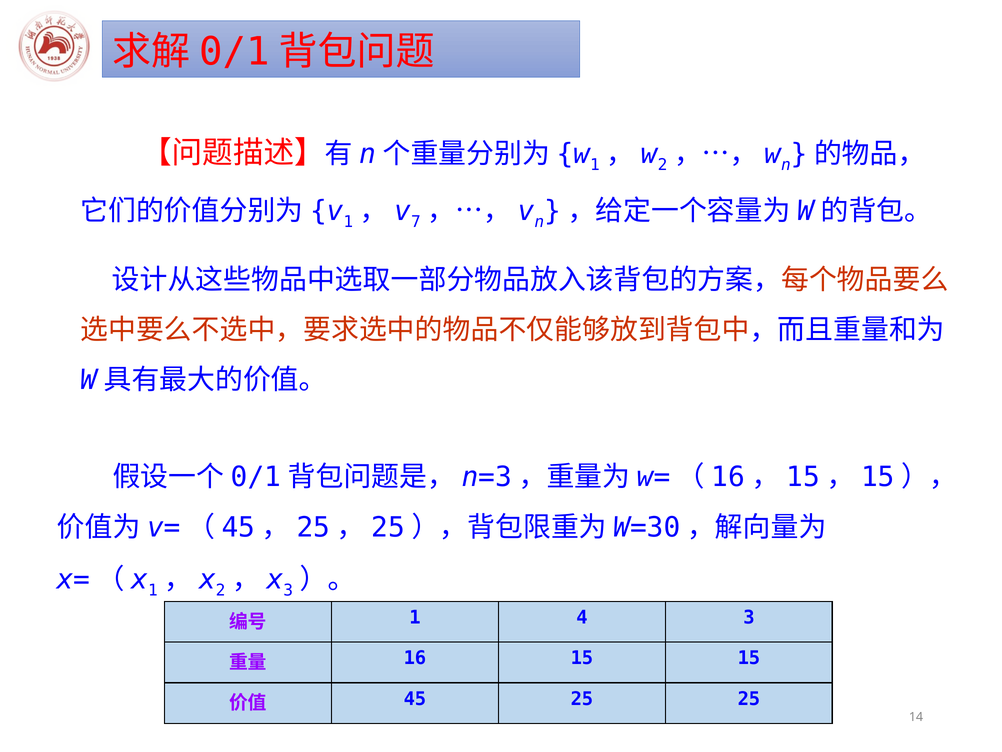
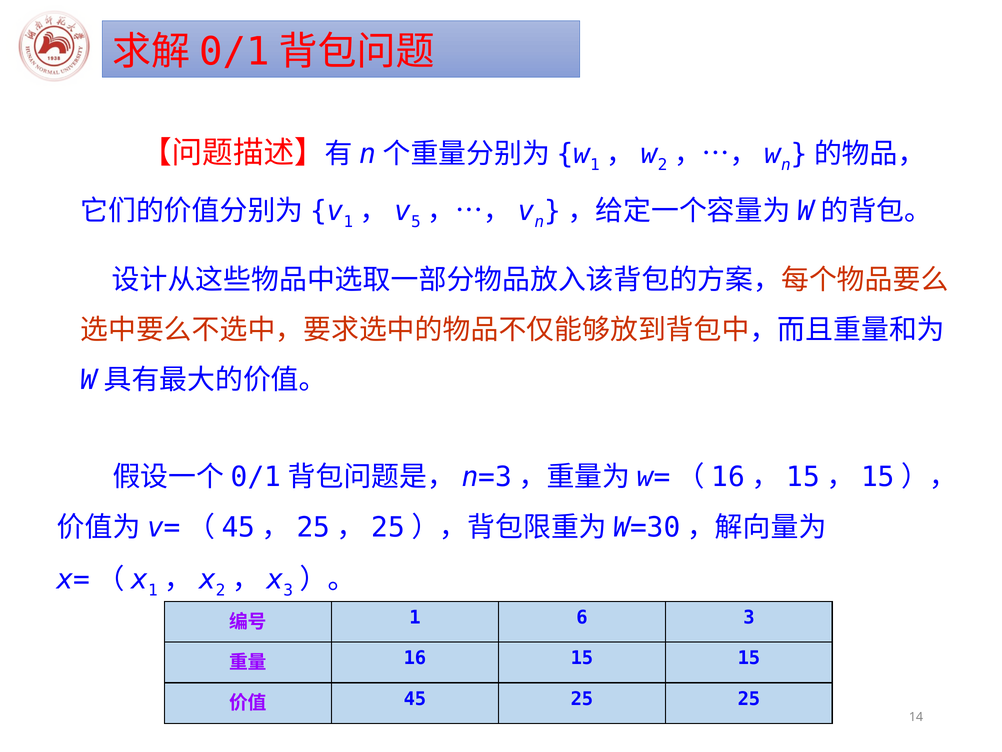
7: 7 -> 5 (416, 222)
4: 4 -> 6 (582, 617)
